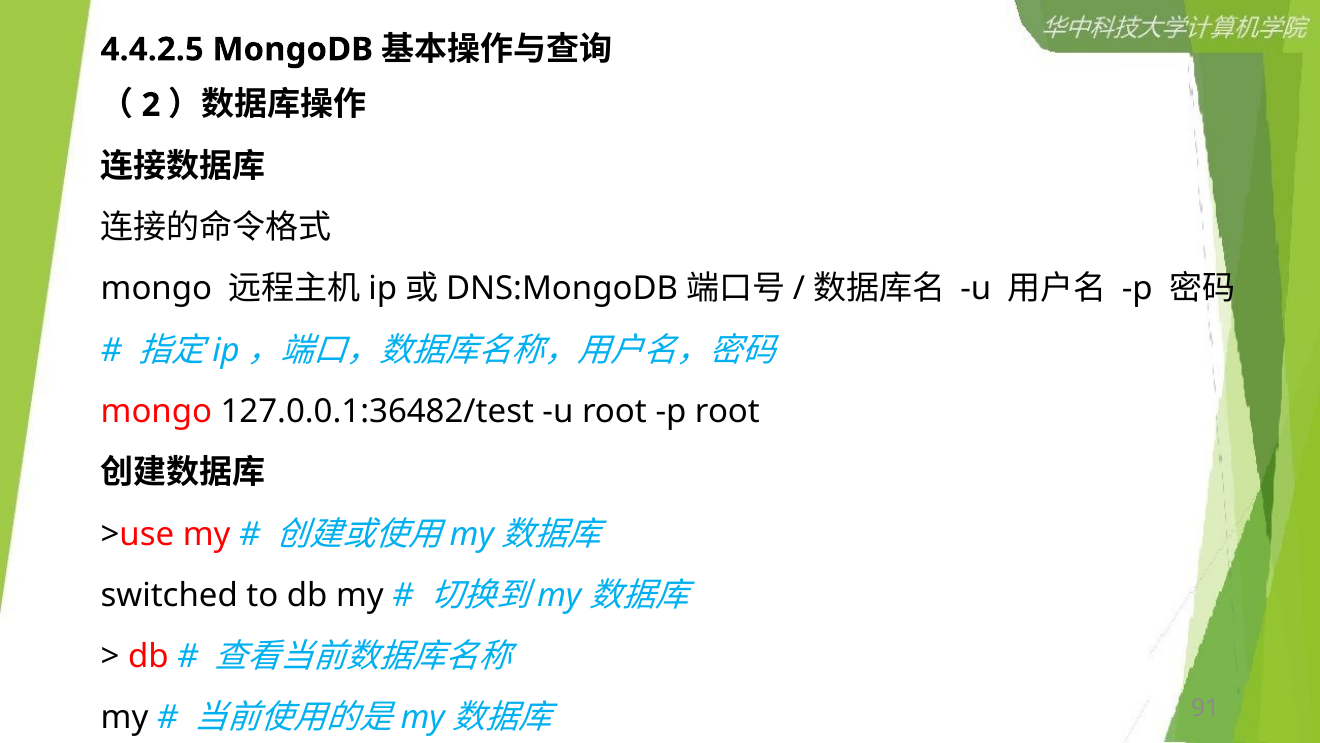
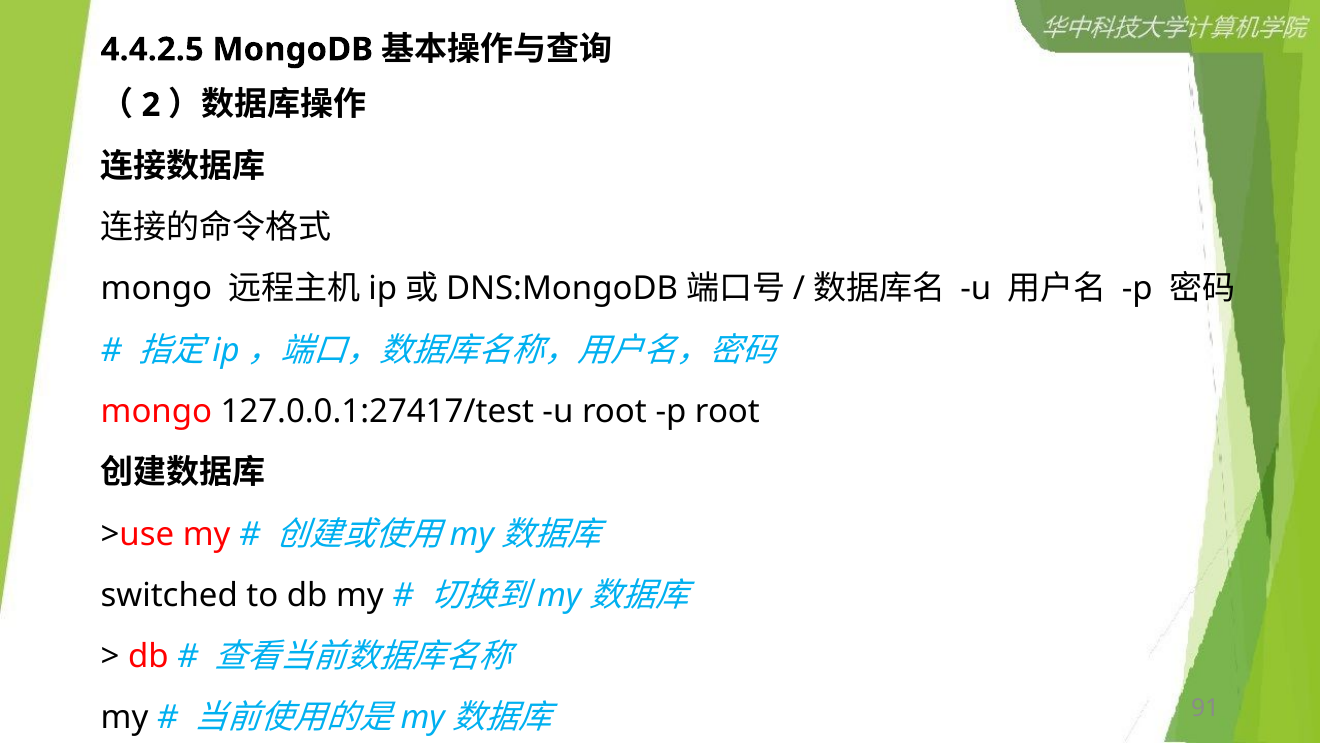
127.0.0.1:36482/test: 127.0.0.1:36482/test -> 127.0.0.1:27417/test (377, 411)
